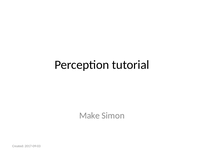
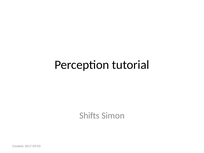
Make: Make -> Shifts (89, 116)
